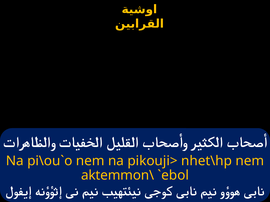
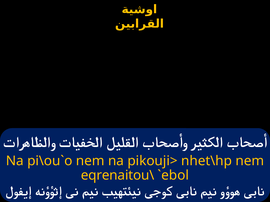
aktemmon\: aktemmon\ -> eqrenaitou\ (118, 176)
